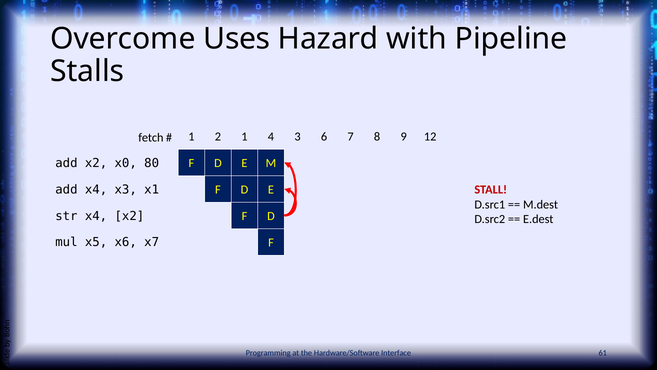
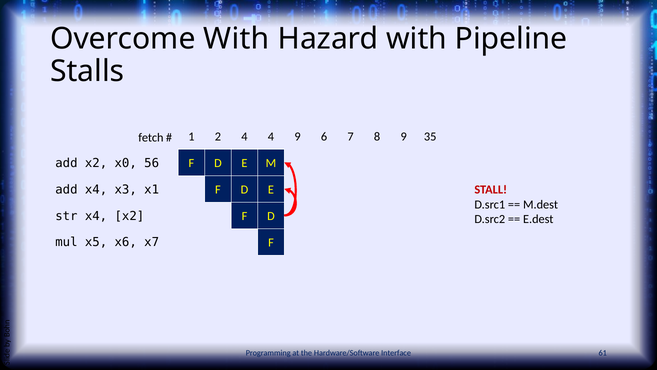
Overcome Uses: Uses -> With (236, 39)
2 1: 1 -> 4 (244, 136)
4 3: 3 -> 9 (298, 136)
12: 12 -> 35 (430, 136)
80: 80 -> 56 (152, 163)
